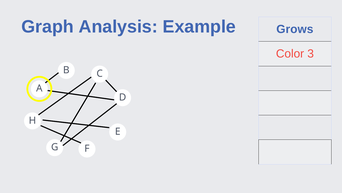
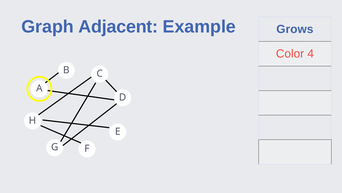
Analysis: Analysis -> Adjacent (118, 27)
3: 3 -> 4 (311, 54)
